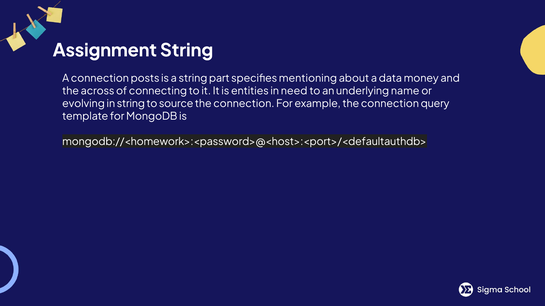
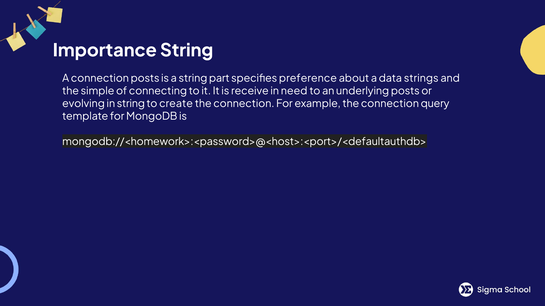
Assignment: Assignment -> Importance (105, 51)
mentioning: mentioning -> preference (308, 78)
money: money -> strings (421, 78)
across: across -> simple (98, 91)
entities: entities -> receive (250, 91)
underlying name: name -> posts (405, 91)
source: source -> create (176, 104)
